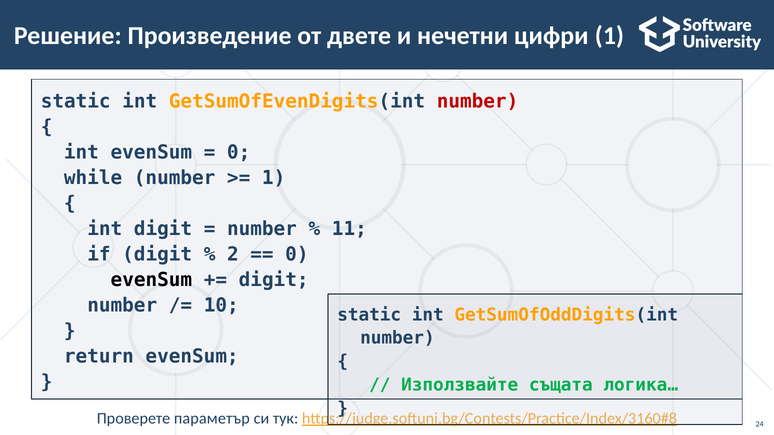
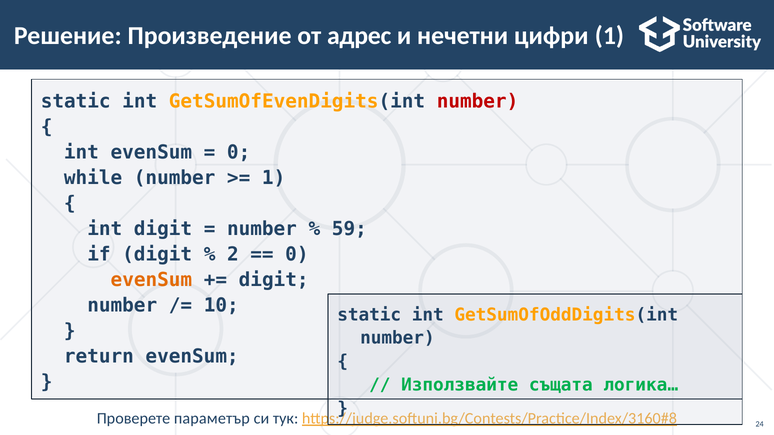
двете: двете -> адрес (359, 36)
11: 11 -> 59 (349, 229)
evenSum colour: black -> orange (151, 280)
